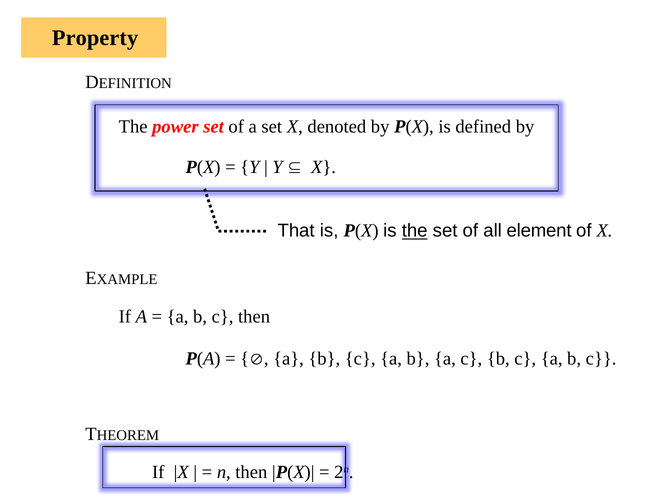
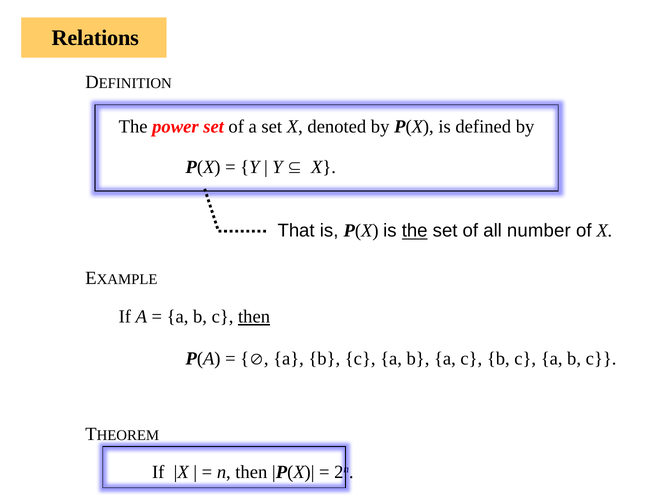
Property: Property -> Relations (95, 38)
element: element -> number (539, 231)
then underline: none -> present (254, 317)
